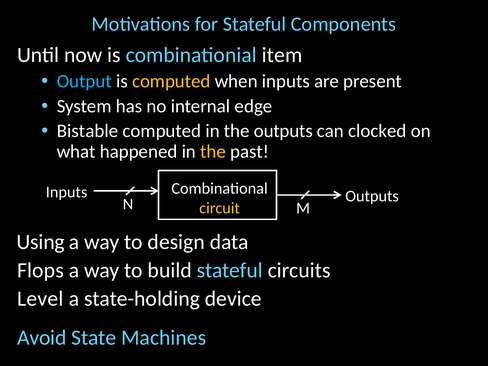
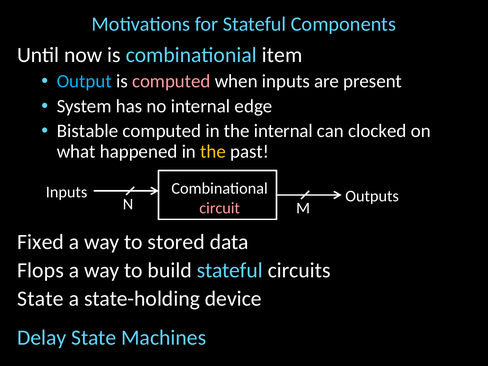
computed colour: yellow -> pink (171, 81)
the outputs: outputs -> internal (283, 131)
circuit colour: yellow -> pink (220, 208)
Using: Using -> Fixed (41, 242)
design: design -> stored (176, 242)
Level: Level -> State (40, 299)
Avoid: Avoid -> Delay (42, 338)
